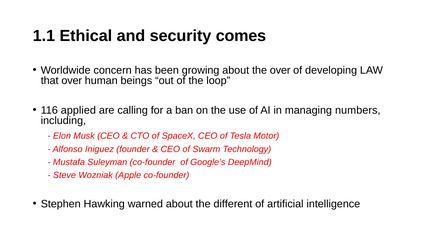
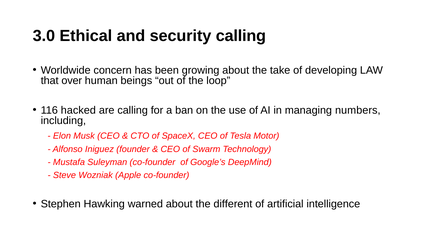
1.1: 1.1 -> 3.0 (44, 36)
security comes: comes -> calling (241, 36)
the over: over -> take (280, 71)
applied: applied -> hacked (78, 110)
